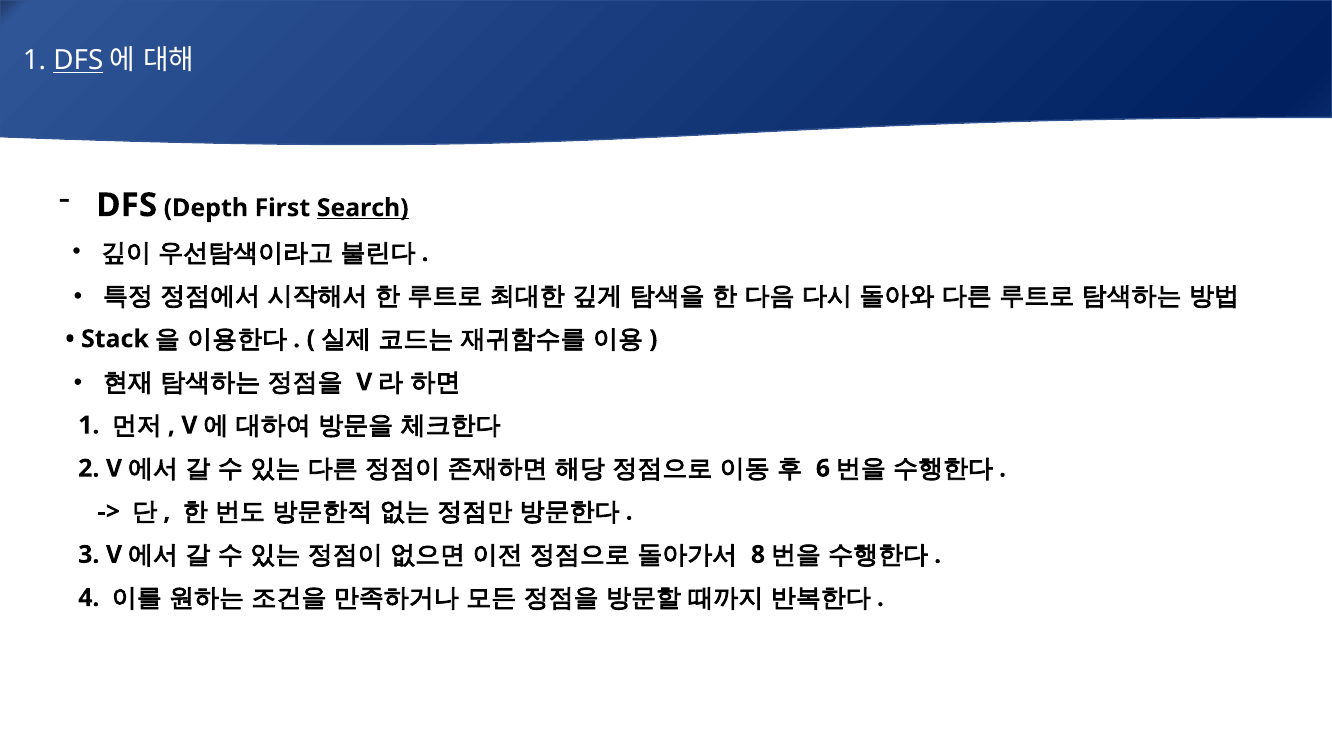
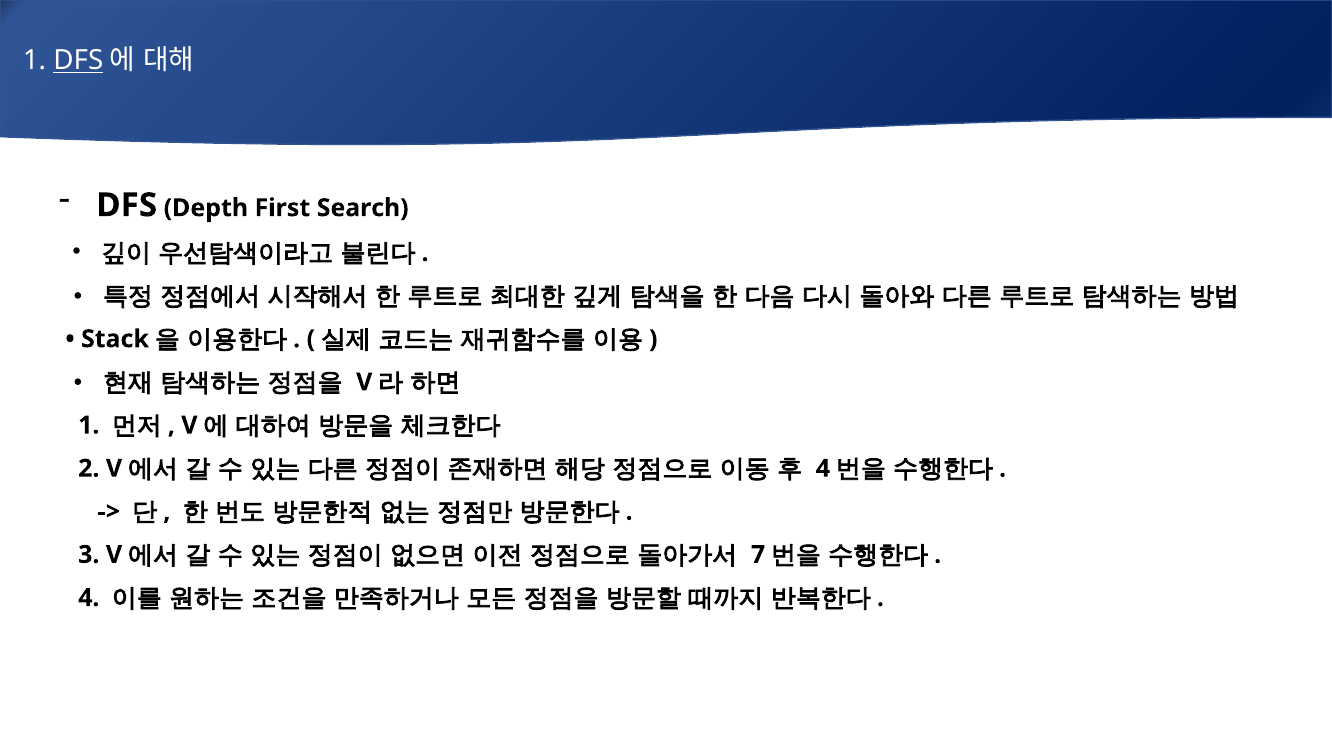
Search underline: present -> none (363, 208)
6: 6 -> 4 (823, 469)
8: 8 -> 7 (758, 555)
